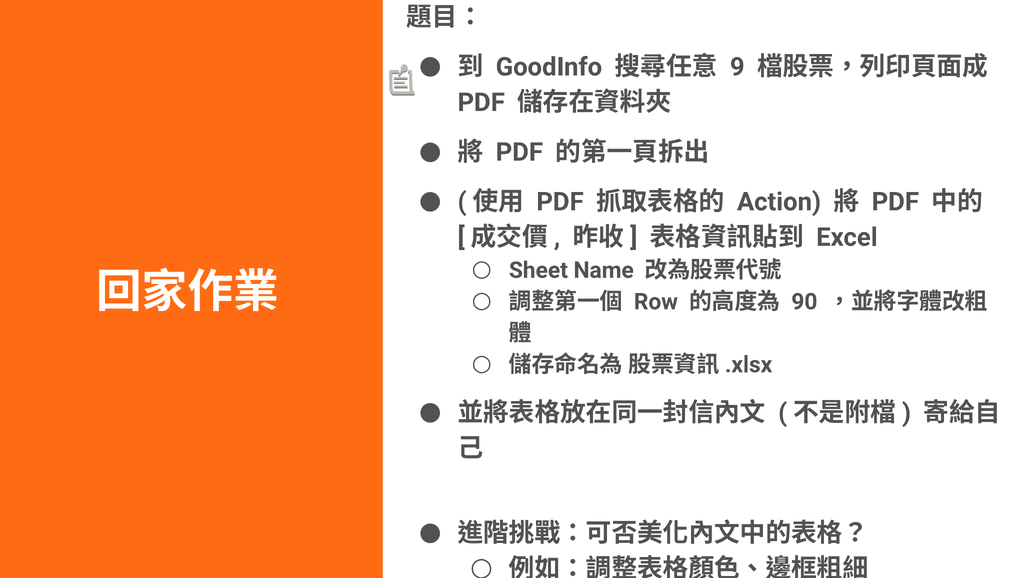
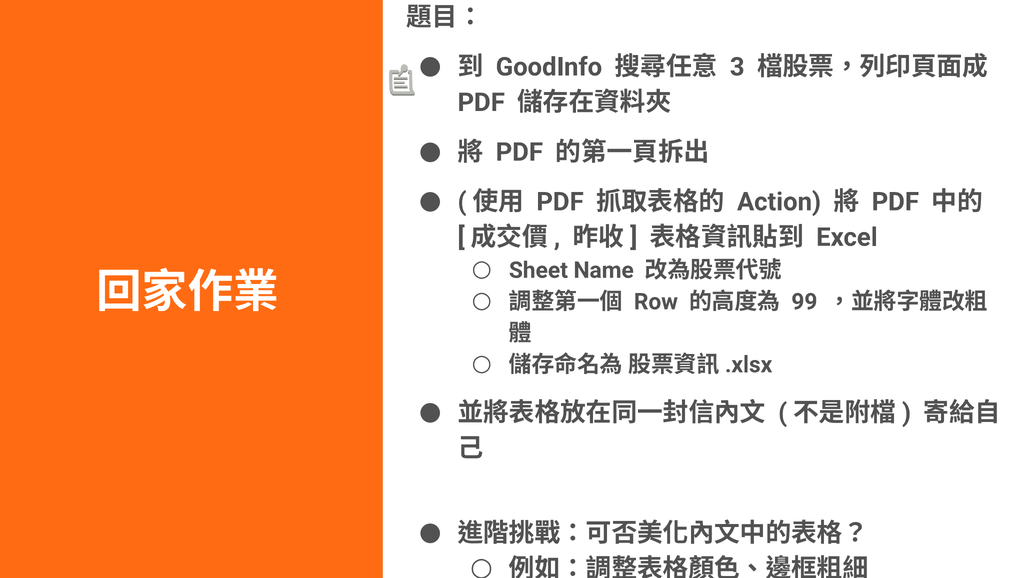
9: 9 -> 3 (737, 67)
90: 90 -> 99 (804, 302)
